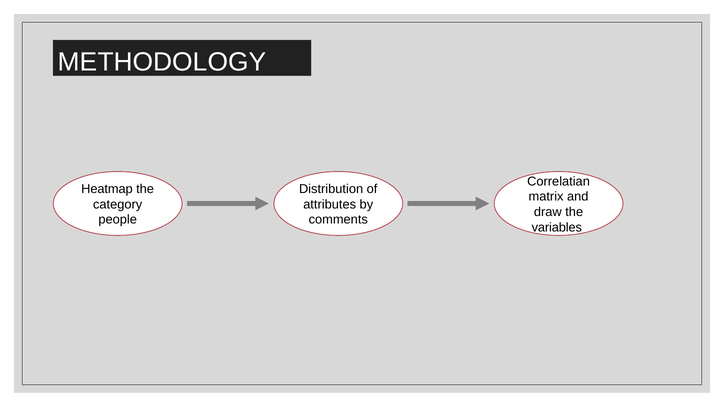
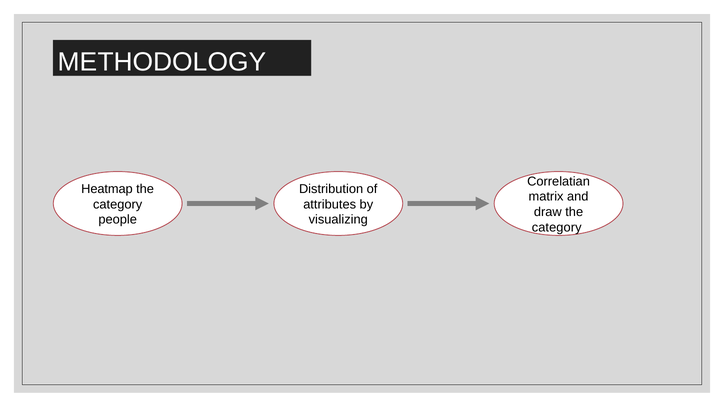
comments: comments -> visualizing (338, 220)
variables: variables -> category (557, 228)
